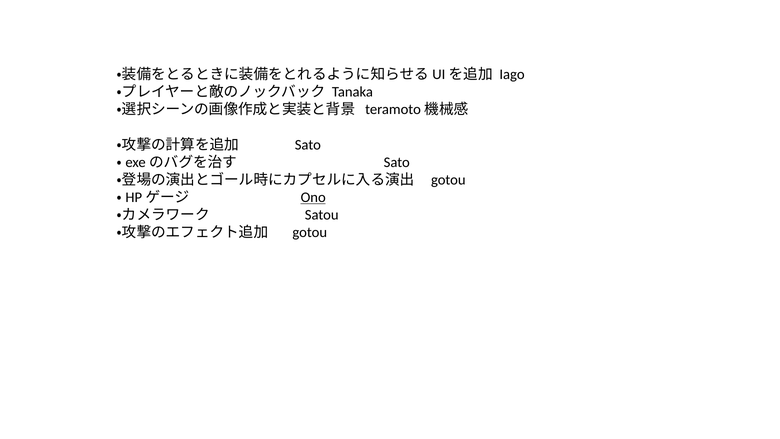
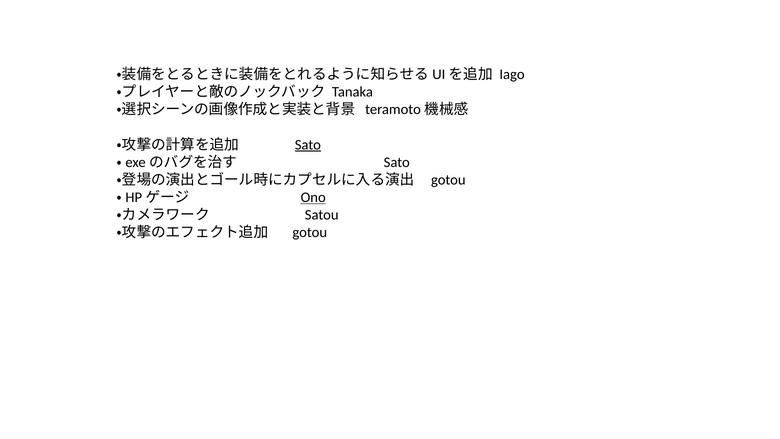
Sato underline: none -> present (308, 145)
